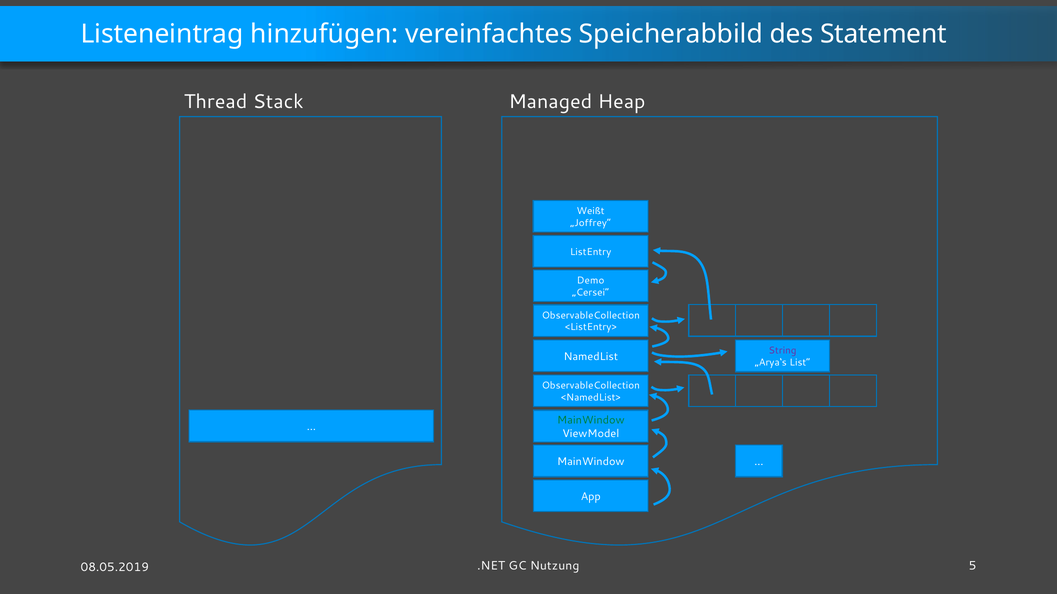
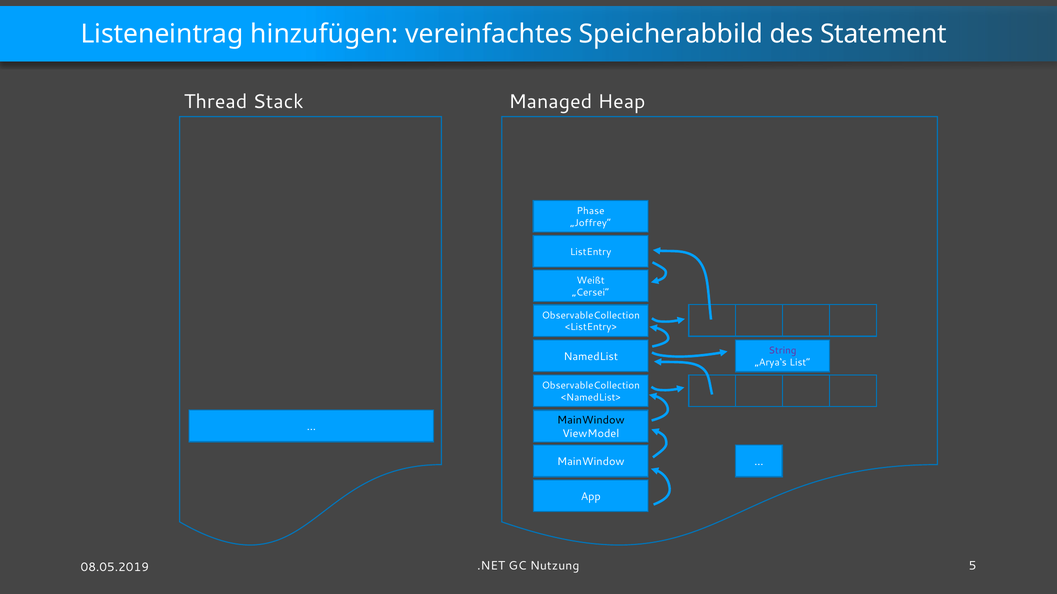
Weißt: Weißt -> Phase (591, 211)
Demo: Demo -> Weißt (591, 281)
MainWindow colour: green -> black (591, 421)
